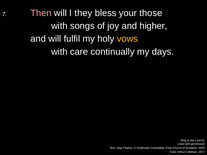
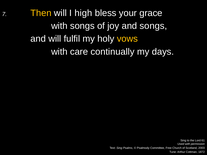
Then colour: pink -> yellow (41, 13)
they: they -> high (83, 13)
those: those -> grace (151, 13)
and higher: higher -> songs (153, 26)
